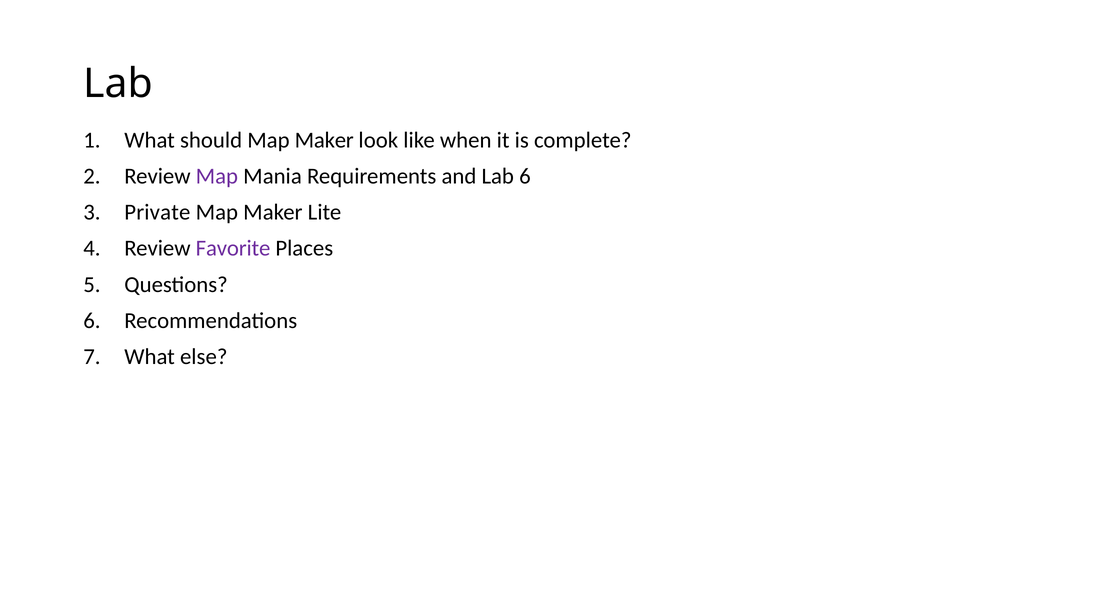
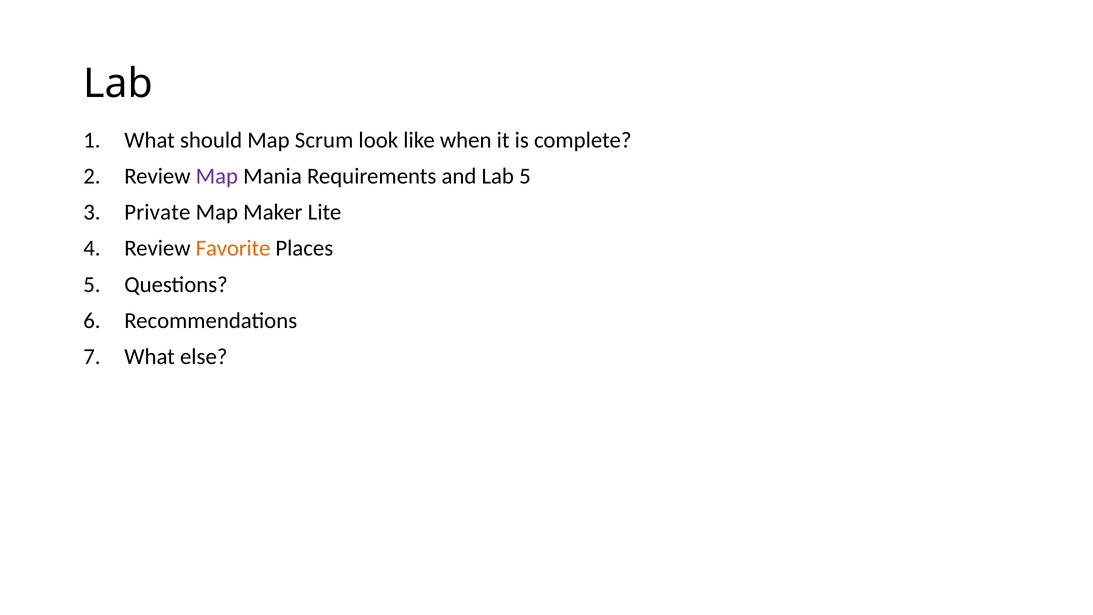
should Map Maker: Maker -> Scrum (324, 140)
Lab 6: 6 -> 5 (525, 176)
Favorite colour: purple -> orange (233, 248)
